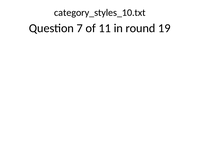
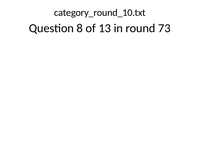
category_styles_10.txt: category_styles_10.txt -> category_round_10.txt (100, 13)
7: 7 -> 8 (80, 28)
11: 11 -> 13 (105, 28)
19: 19 -> 73 (164, 28)
